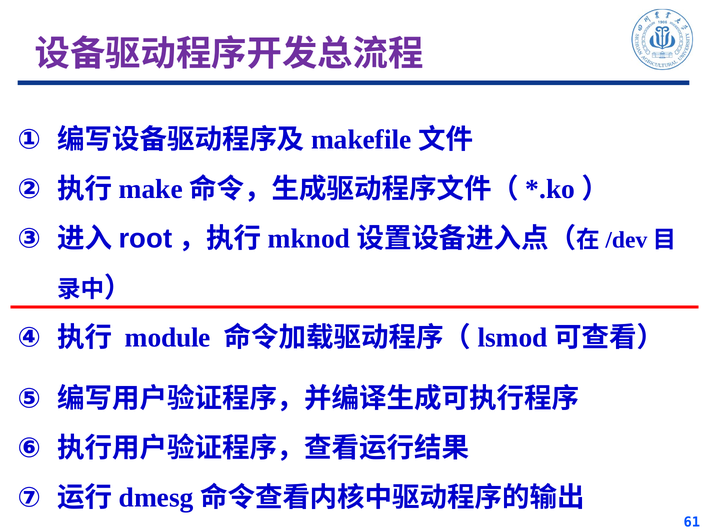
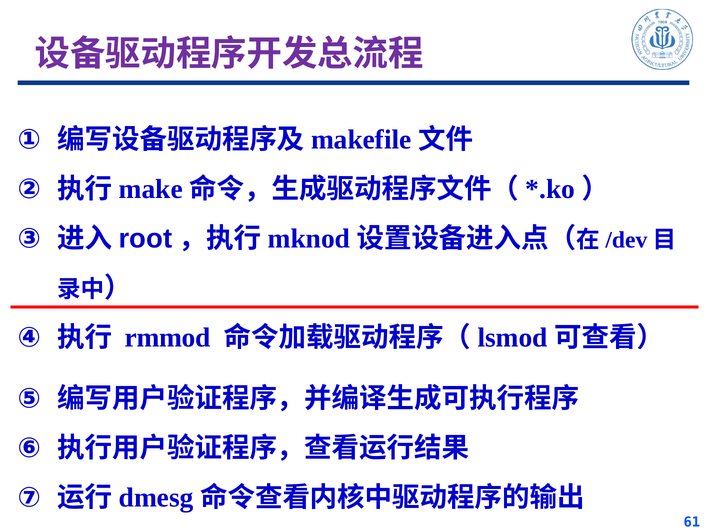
module: module -> rmmod (168, 338)
